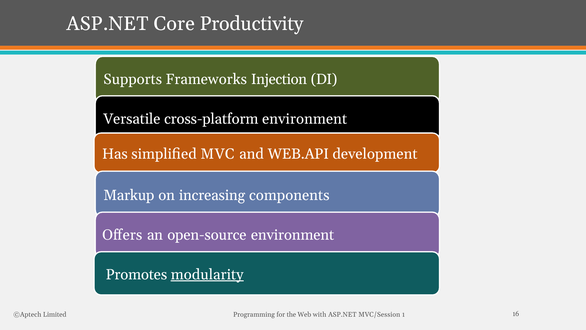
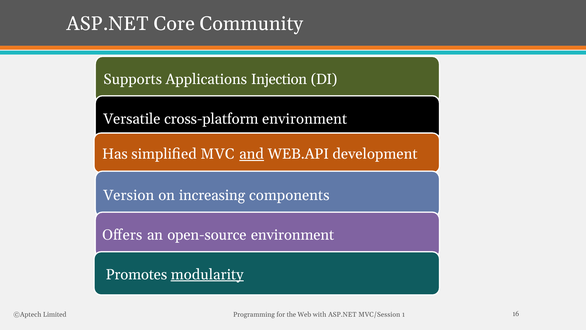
Productivity: Productivity -> Community (252, 24)
Frameworks: Frameworks -> Applications (206, 79)
and underline: none -> present (252, 154)
Markup: Markup -> Version (129, 195)
